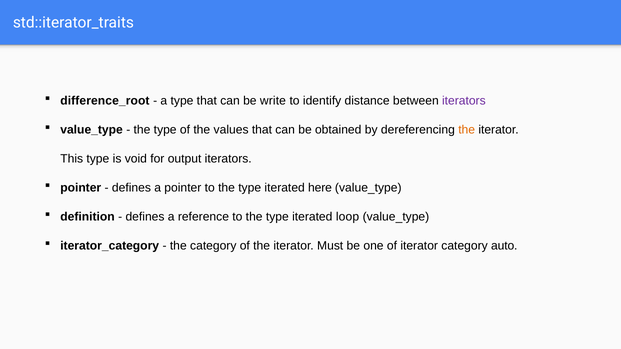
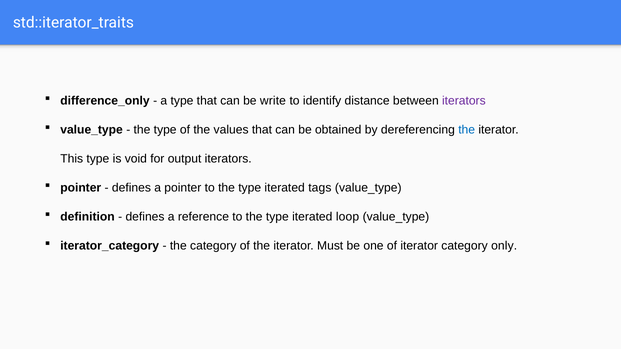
difference_root: difference_root -> difference_only (105, 101)
the colour: orange -> blue (467, 130)
here: here -> tags (320, 188)
auto: auto -> only (504, 246)
